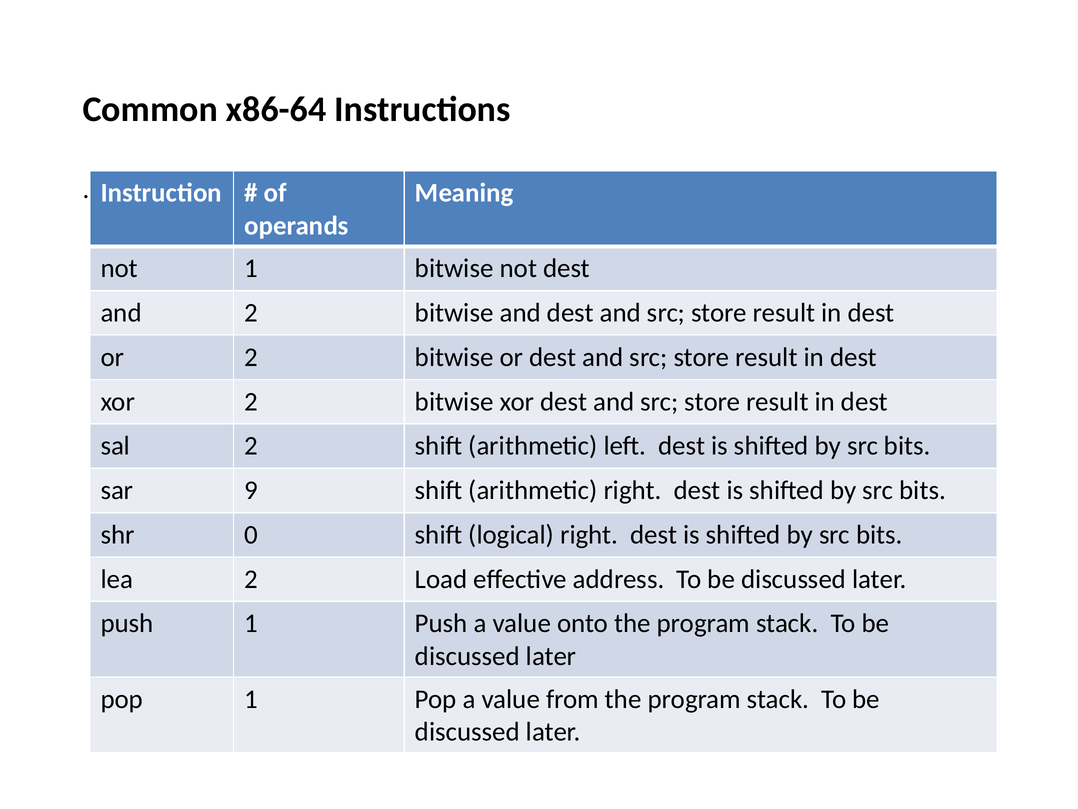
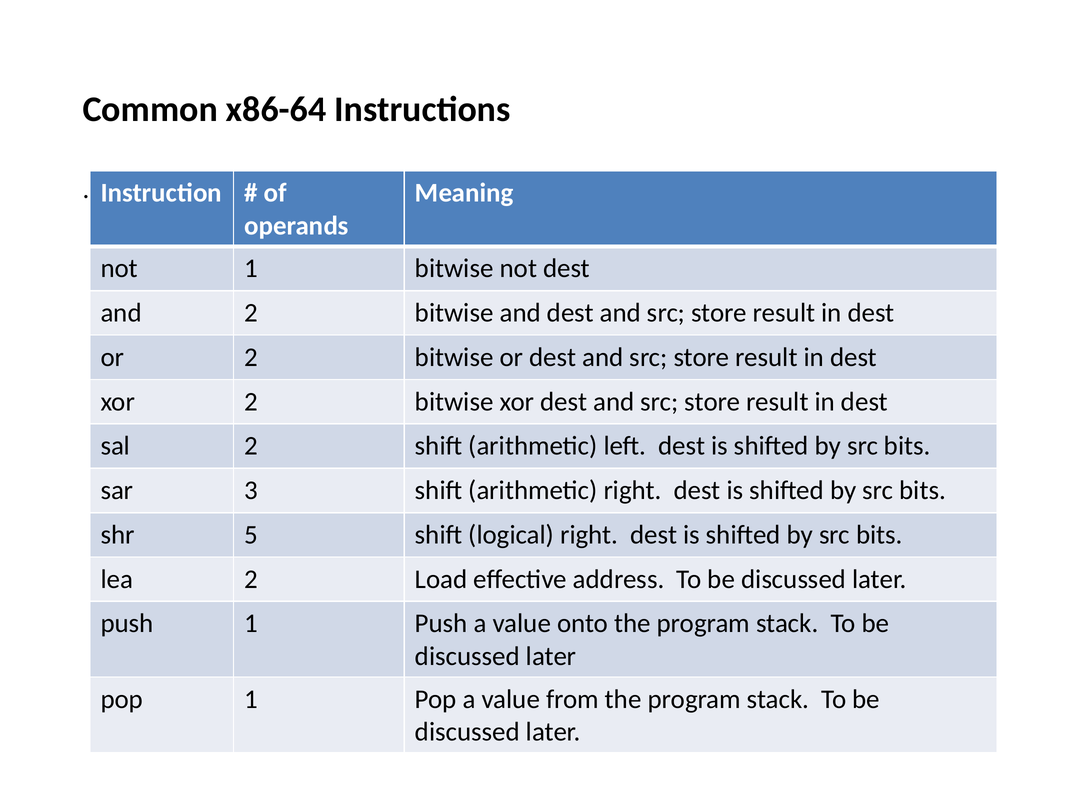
9: 9 -> 3 (251, 490)
0: 0 -> 5 (251, 534)
